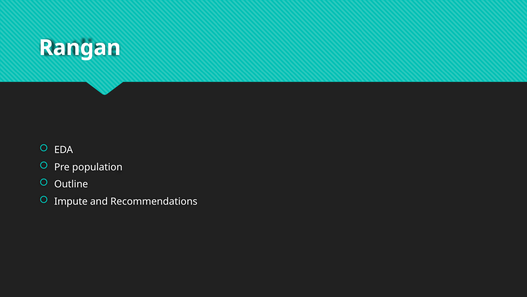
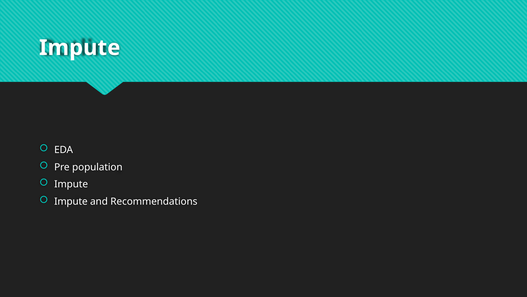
Rangan: Rangan -> Impute (80, 48)
Outline: Outline -> Impute (71, 184)
